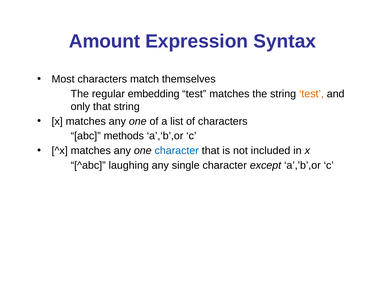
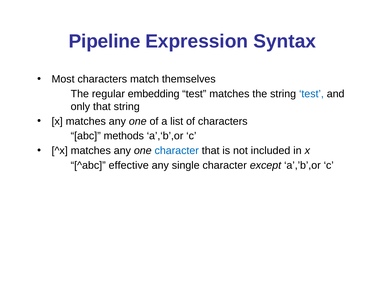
Amount: Amount -> Pipeline (105, 41)
test colour: orange -> blue (311, 94)
laughing: laughing -> effective (129, 165)
